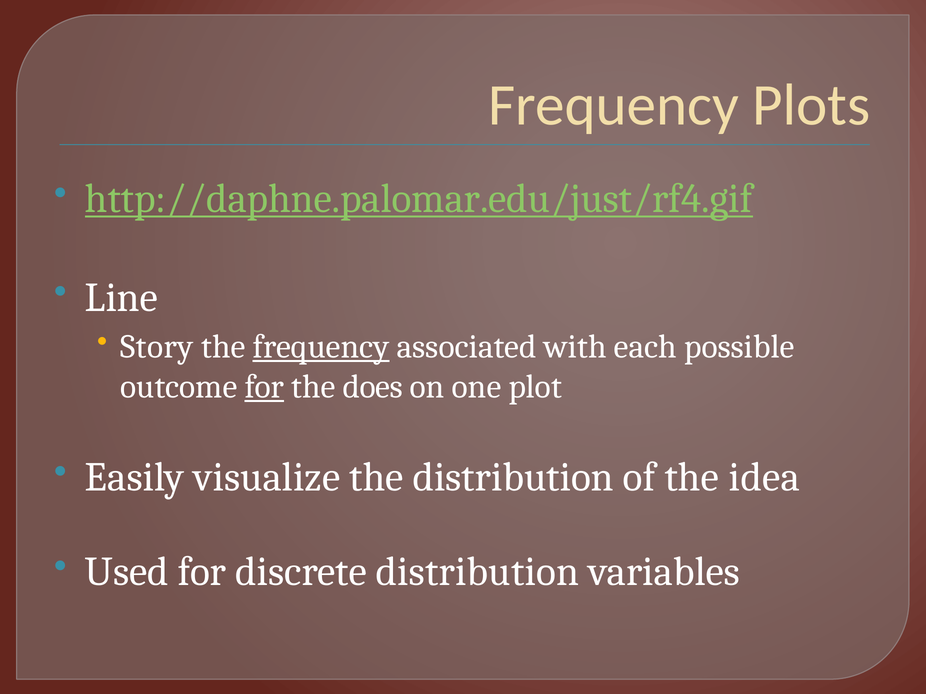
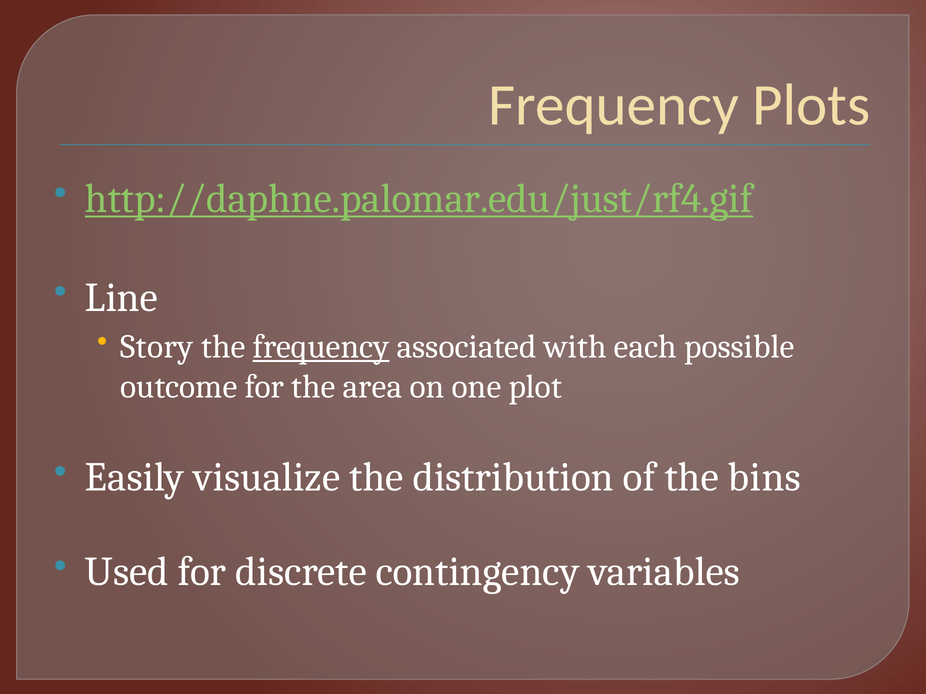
for underline: present -> none (264, 387)
does: does -> area (373, 387)
idea: idea -> bins (765, 478)
discrete distribution: distribution -> contingency (478, 572)
